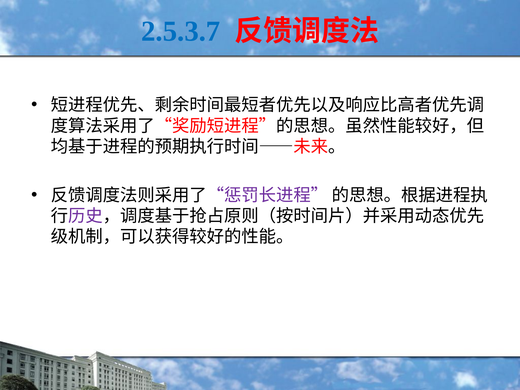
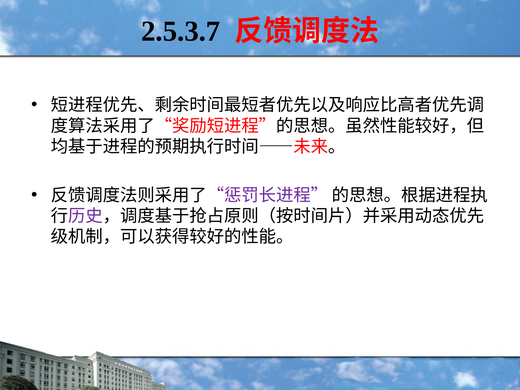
2.5.3.7 colour: blue -> black (181, 31)
